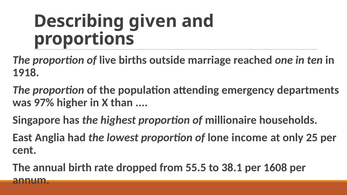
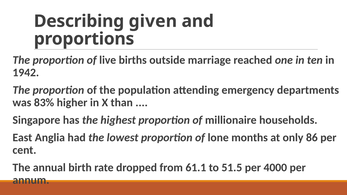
1918: 1918 -> 1942 (26, 73)
97%: 97% -> 83% (44, 103)
income: income -> months (250, 138)
25: 25 -> 86 (312, 138)
55.5: 55.5 -> 61.1 (196, 168)
38.1: 38.1 -> 51.5 (232, 168)
1608: 1608 -> 4000 (275, 168)
